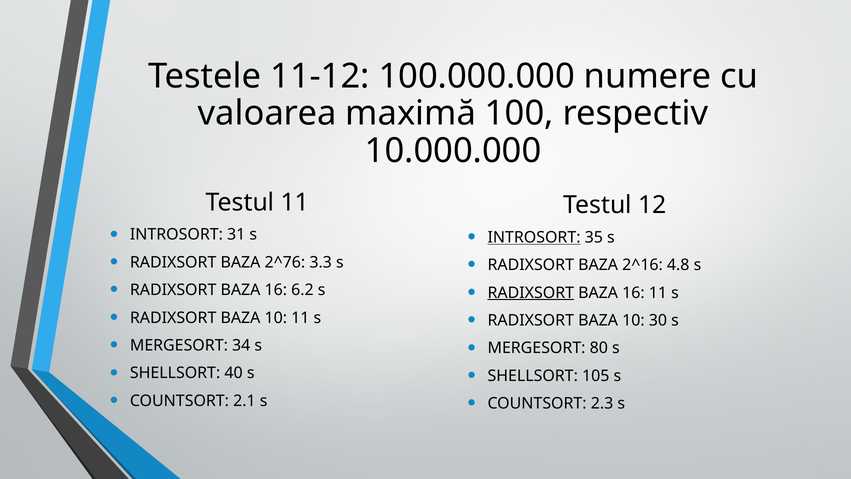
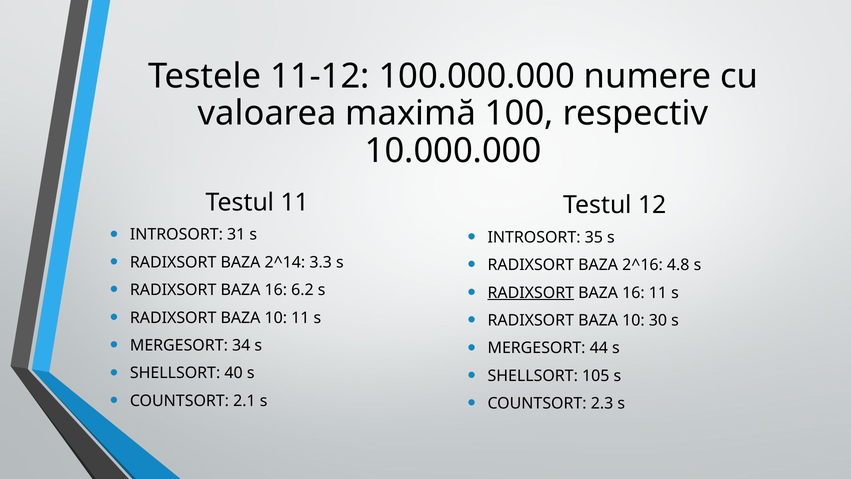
INTROSORT underline: present -> none (534, 237)
2^76: 2^76 -> 2^14 (285, 262)
80: 80 -> 44 (599, 348)
